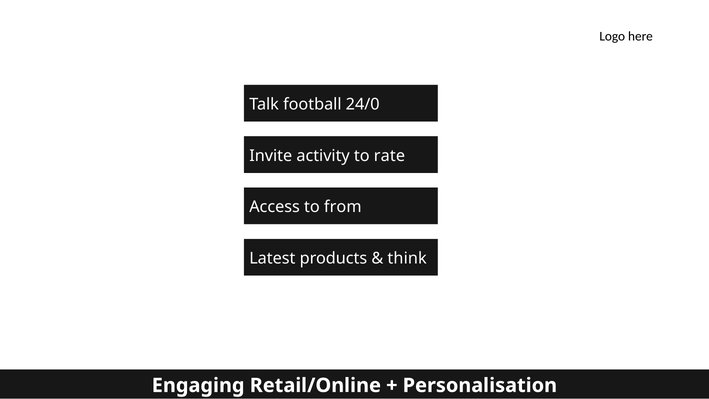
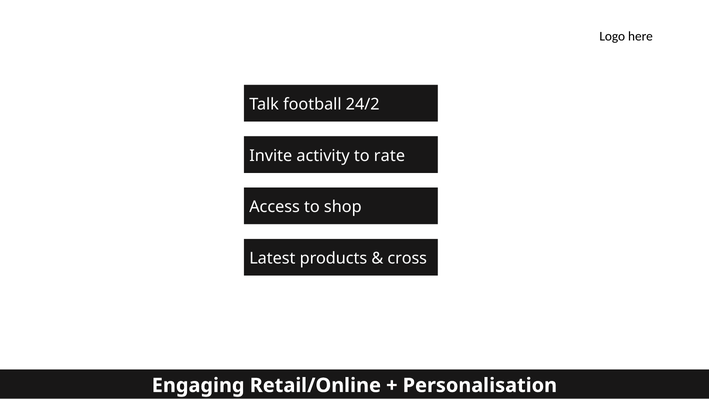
24/0: 24/0 -> 24/2 (363, 104)
from: from -> shop (343, 207)
think: think -> cross (407, 258)
